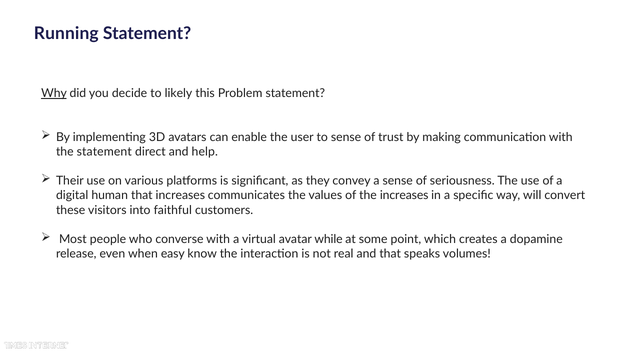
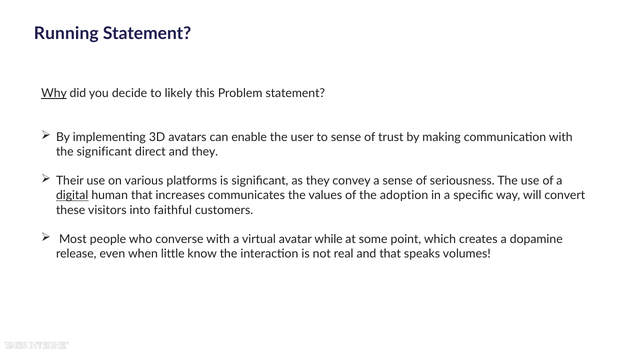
the statement: statement -> significant (104, 152)
and help: help -> they (205, 152)
digital underline: none -> present (72, 196)
the increases: increases -> adoption (404, 196)
easy: easy -> little (173, 254)
